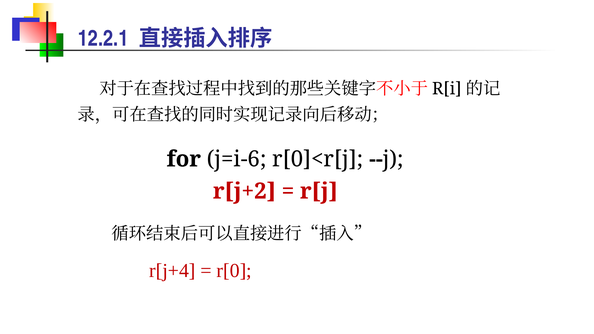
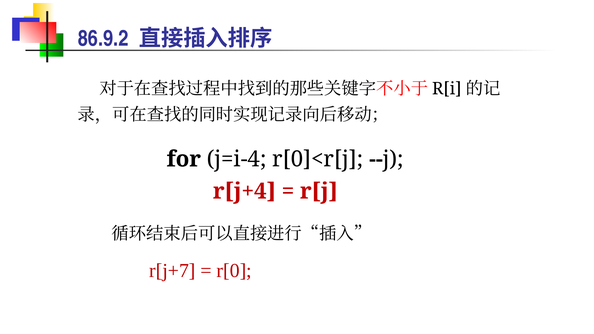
12.2.1: 12.2.1 -> 86.9.2 (103, 39)
j=i-6: j=i-6 -> j=i-4 (237, 159)
r[j+2: r[j+2 -> r[j+4 (244, 191)
r[j+4: r[j+4 -> r[j+7 (172, 271)
